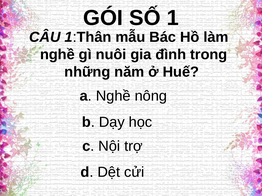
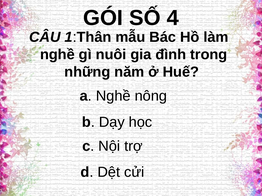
1: 1 -> 4 (173, 18)
